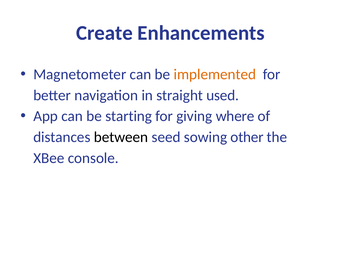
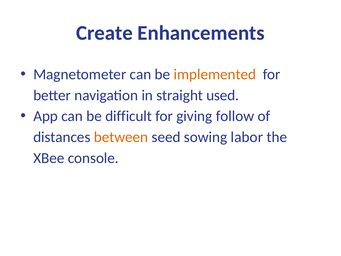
starting: starting -> difficult (129, 116)
where: where -> follow (235, 116)
between colour: black -> orange (121, 137)
other: other -> labor (247, 137)
